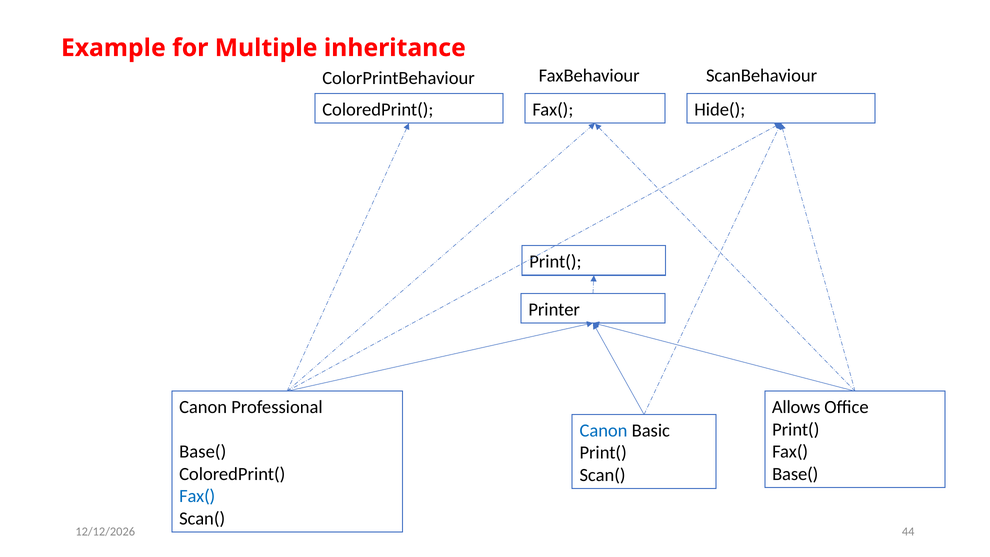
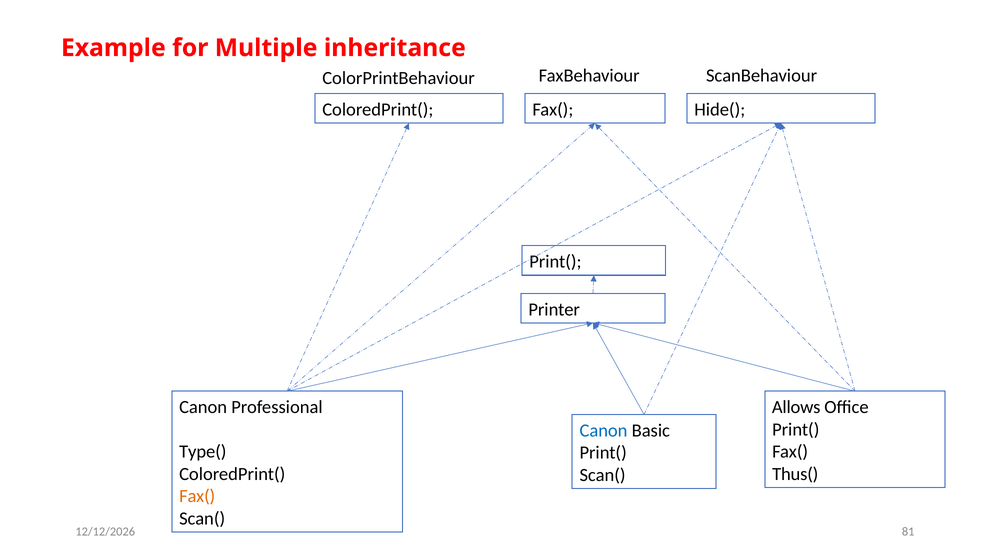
Base(: Base( -> Type( (203, 452)
Base(: Base( -> Thus( (795, 474)
Fax( colour: blue -> orange (197, 496)
44: 44 -> 81 (908, 532)
